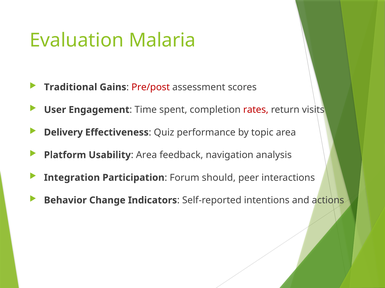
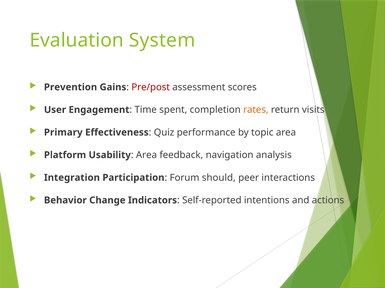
Malaria: Malaria -> System (162, 40)
Traditional: Traditional -> Prevention (71, 87)
rates colour: red -> orange (256, 110)
Delivery: Delivery -> Primary (63, 133)
